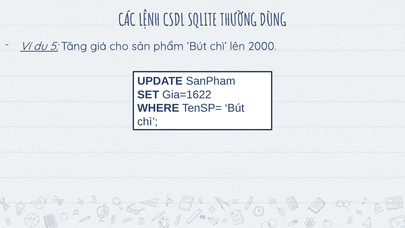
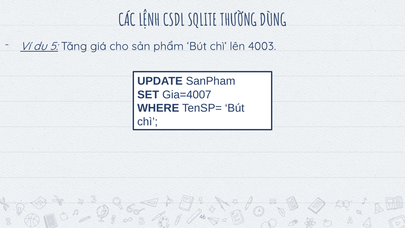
2000: 2000 -> 4003 (262, 46)
Gia=1622: Gia=1622 -> Gia=4007 (187, 95)
